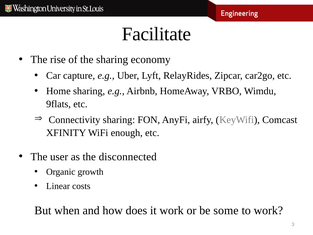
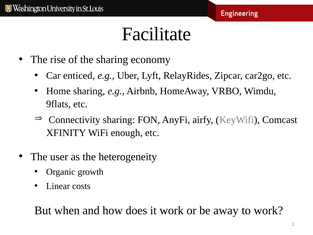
capture: capture -> enticed (79, 75)
disconnected: disconnected -> heterogeneity (128, 156)
some: some -> away (226, 210)
